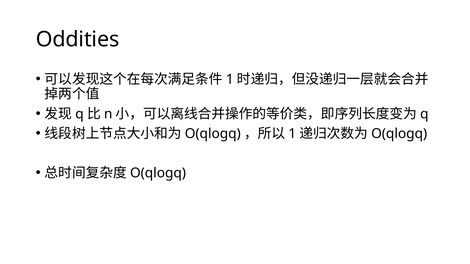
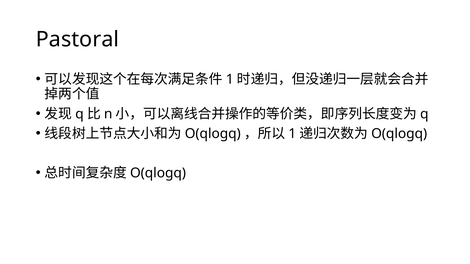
Oddities: Oddities -> Pastoral (77, 39)
